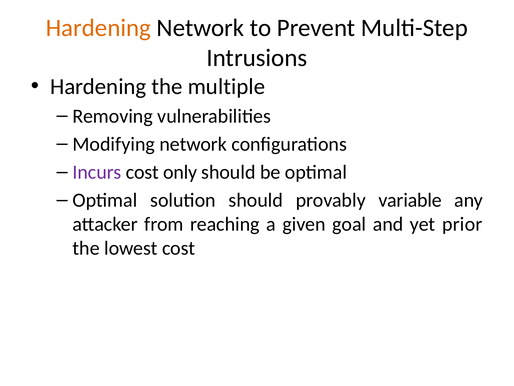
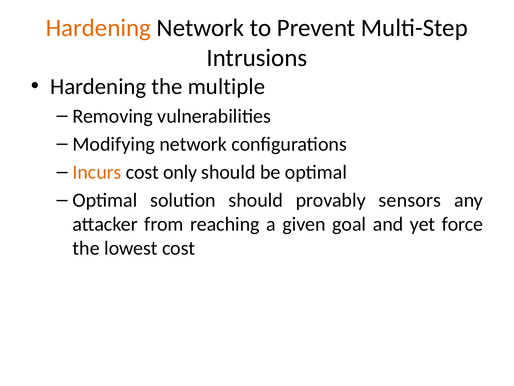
Incurs colour: purple -> orange (97, 172)
variable: variable -> sensors (410, 200)
prior: prior -> force (462, 224)
